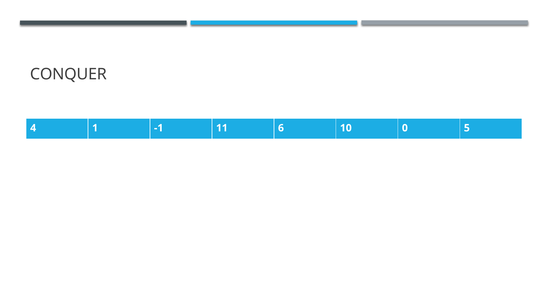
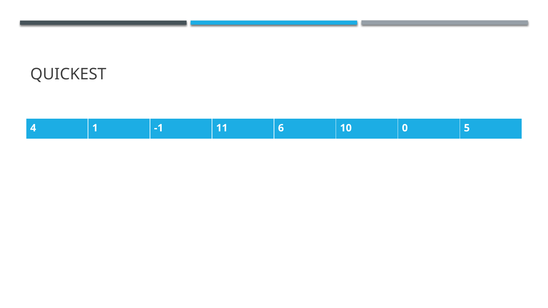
CONQUER: CONQUER -> QUICKEST (68, 74)
